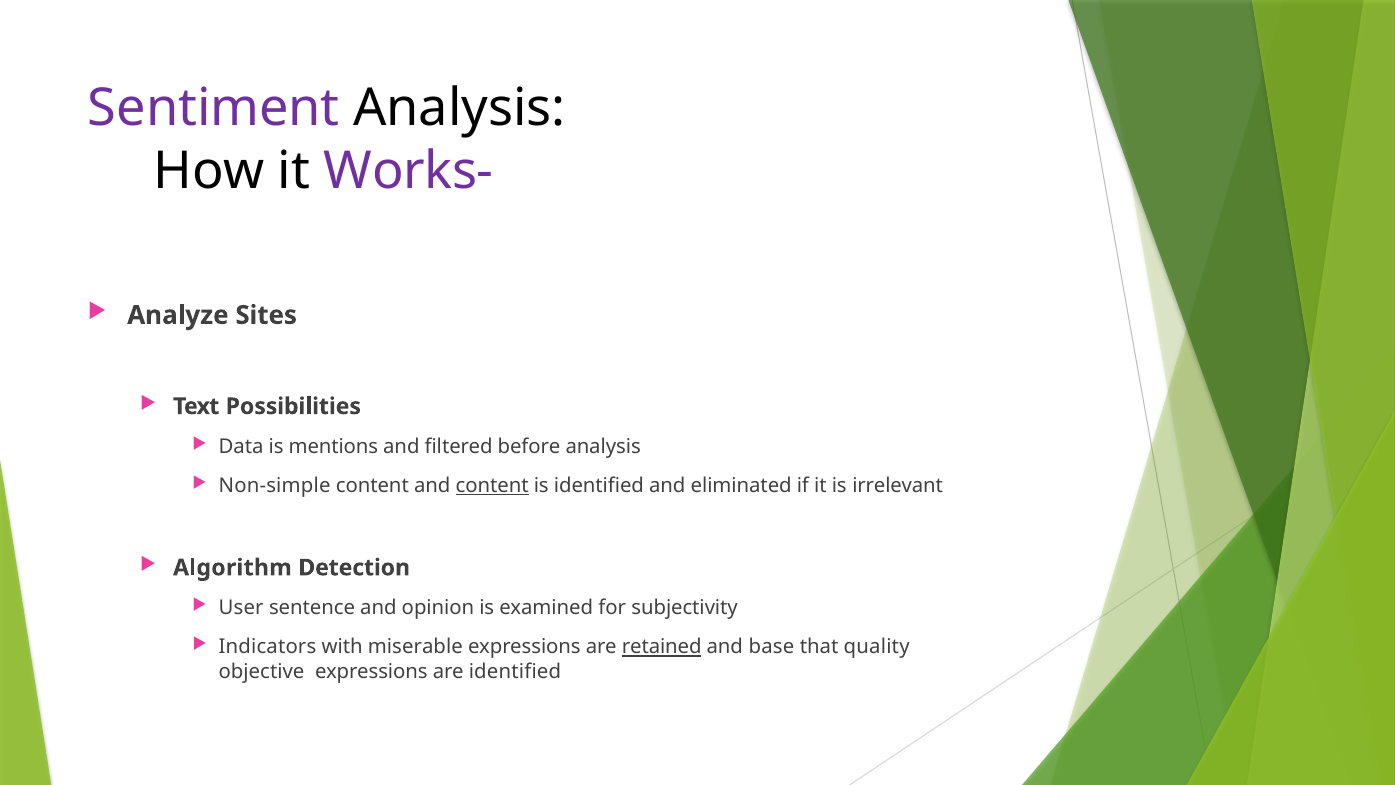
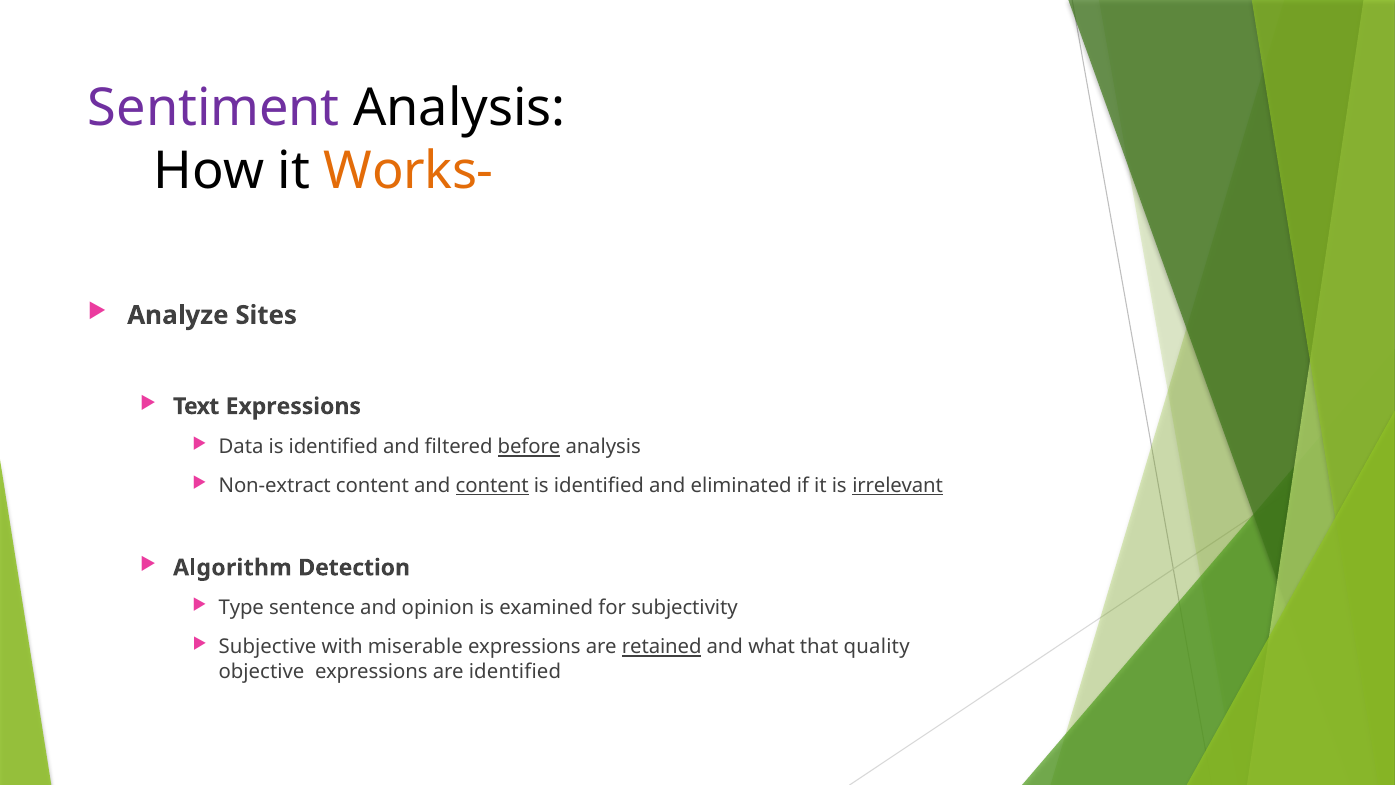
Works- colour: purple -> orange (409, 171)
Text Possibilities: Possibilities -> Expressions (293, 406)
Data is mentions: mentions -> identified (333, 447)
before underline: none -> present (529, 447)
Non-simple: Non-simple -> Non-extract (275, 486)
irrelevant underline: none -> present (898, 486)
User: User -> Type (241, 608)
Indicators: Indicators -> Subjective (268, 647)
base: base -> what (772, 647)
